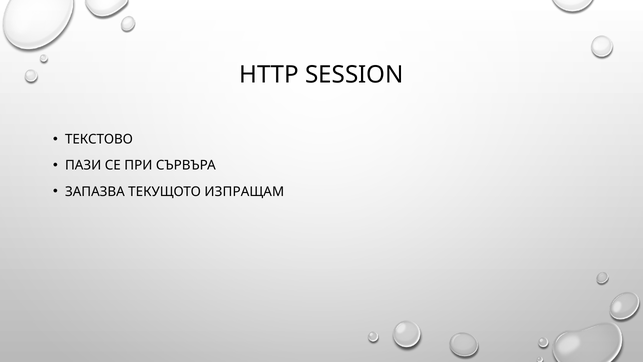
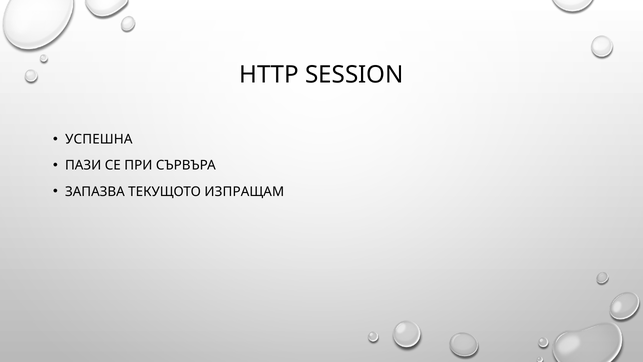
ТЕКСТОВО: ТЕКСТОВО -> УСПЕШНА (99, 139)
